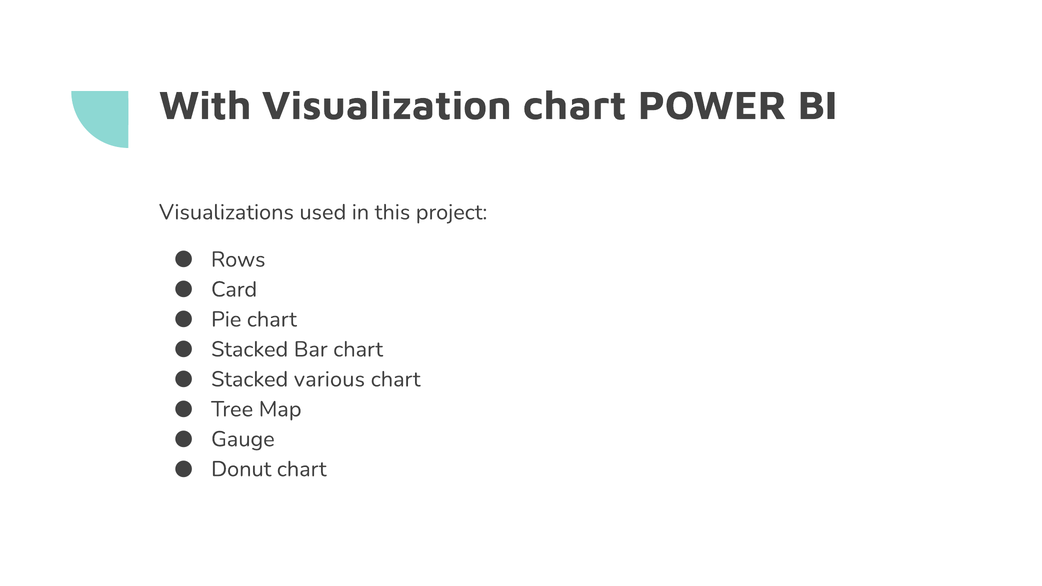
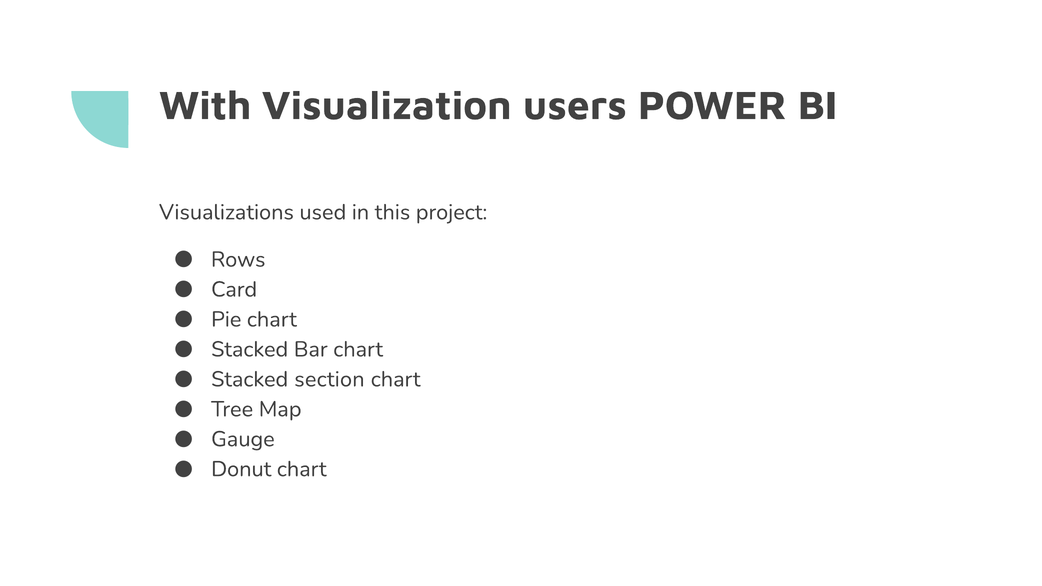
Visualization chart: chart -> users (575, 106)
various: various -> section (329, 379)
